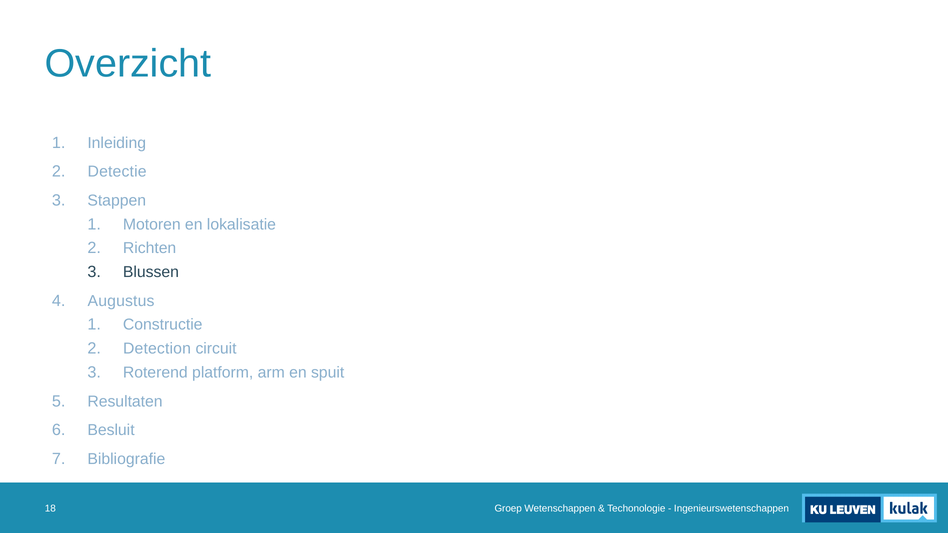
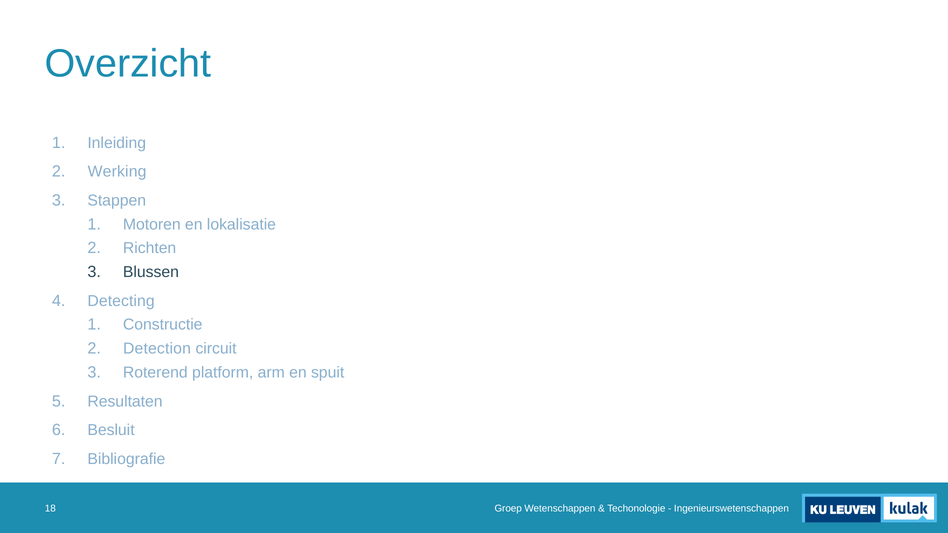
Detectie: Detectie -> Werking (117, 172)
Augustus: Augustus -> Detecting (121, 301)
